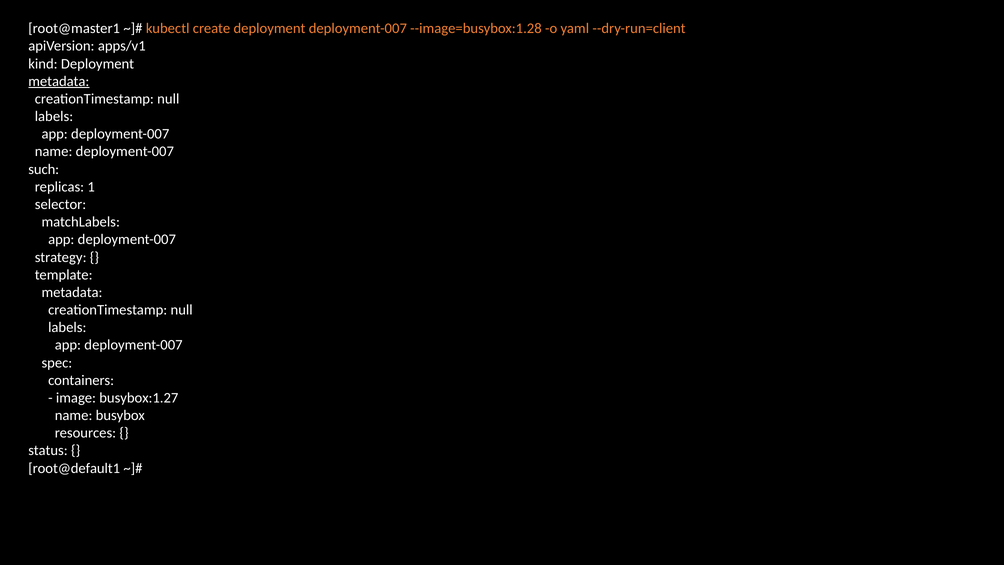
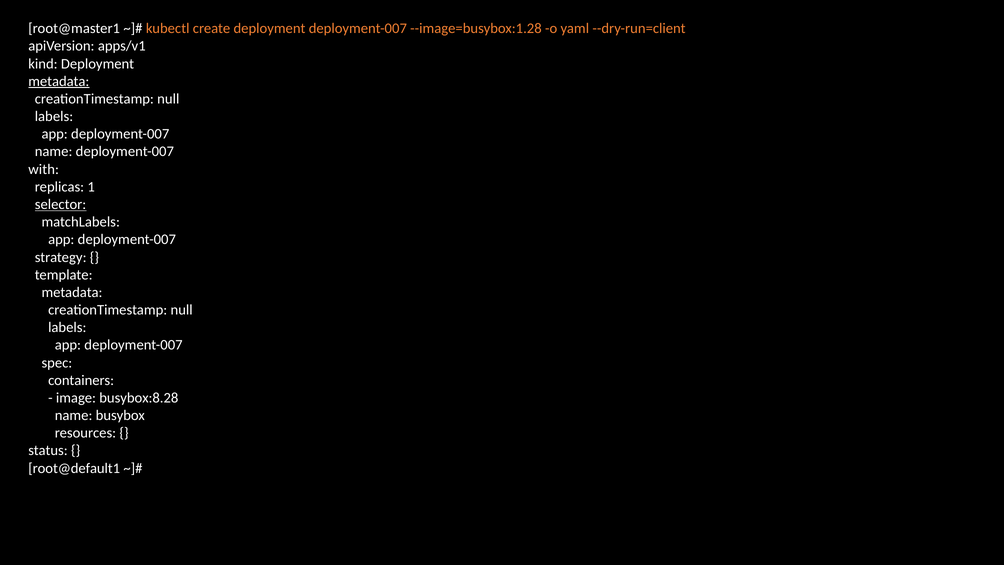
such: such -> with (44, 169)
selector underline: none -> present (61, 204)
busybox:1.27: busybox:1.27 -> busybox:8.28 (139, 398)
